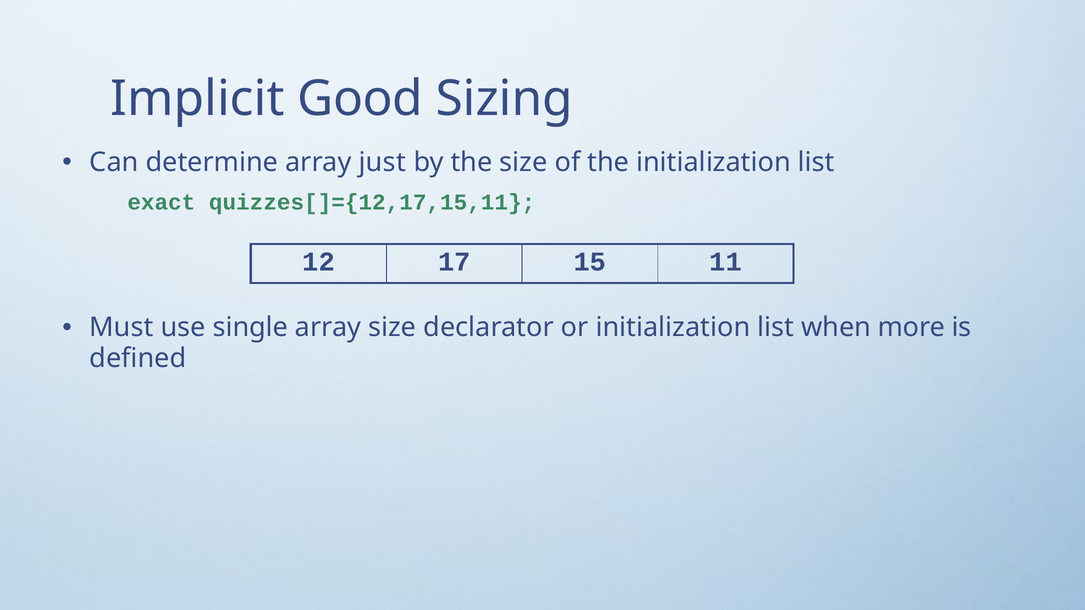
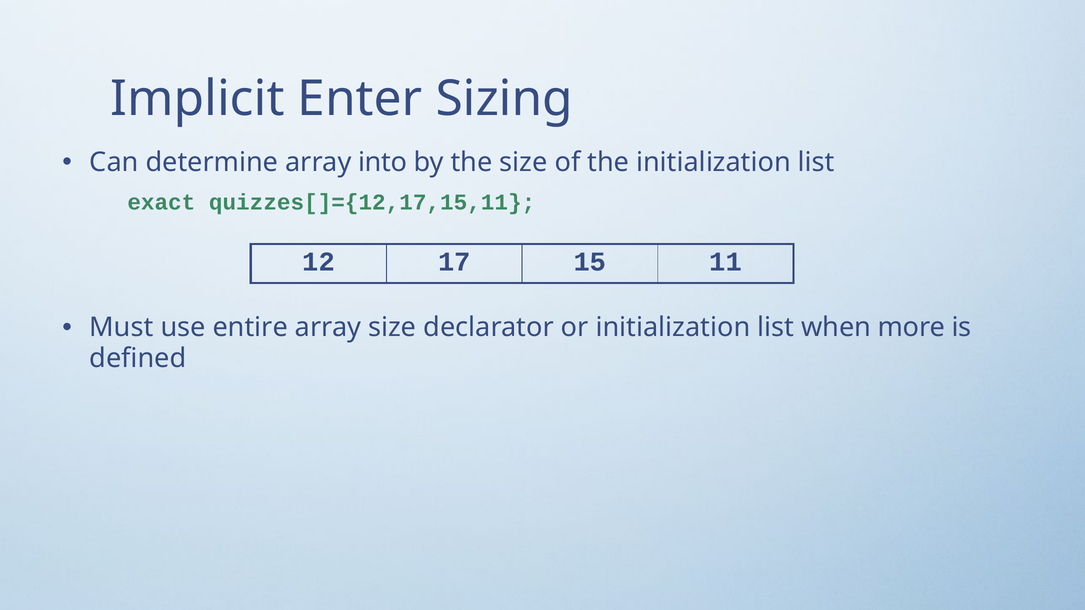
Good: Good -> Enter (360, 99)
just: just -> into (383, 162)
single: single -> entire (250, 328)
